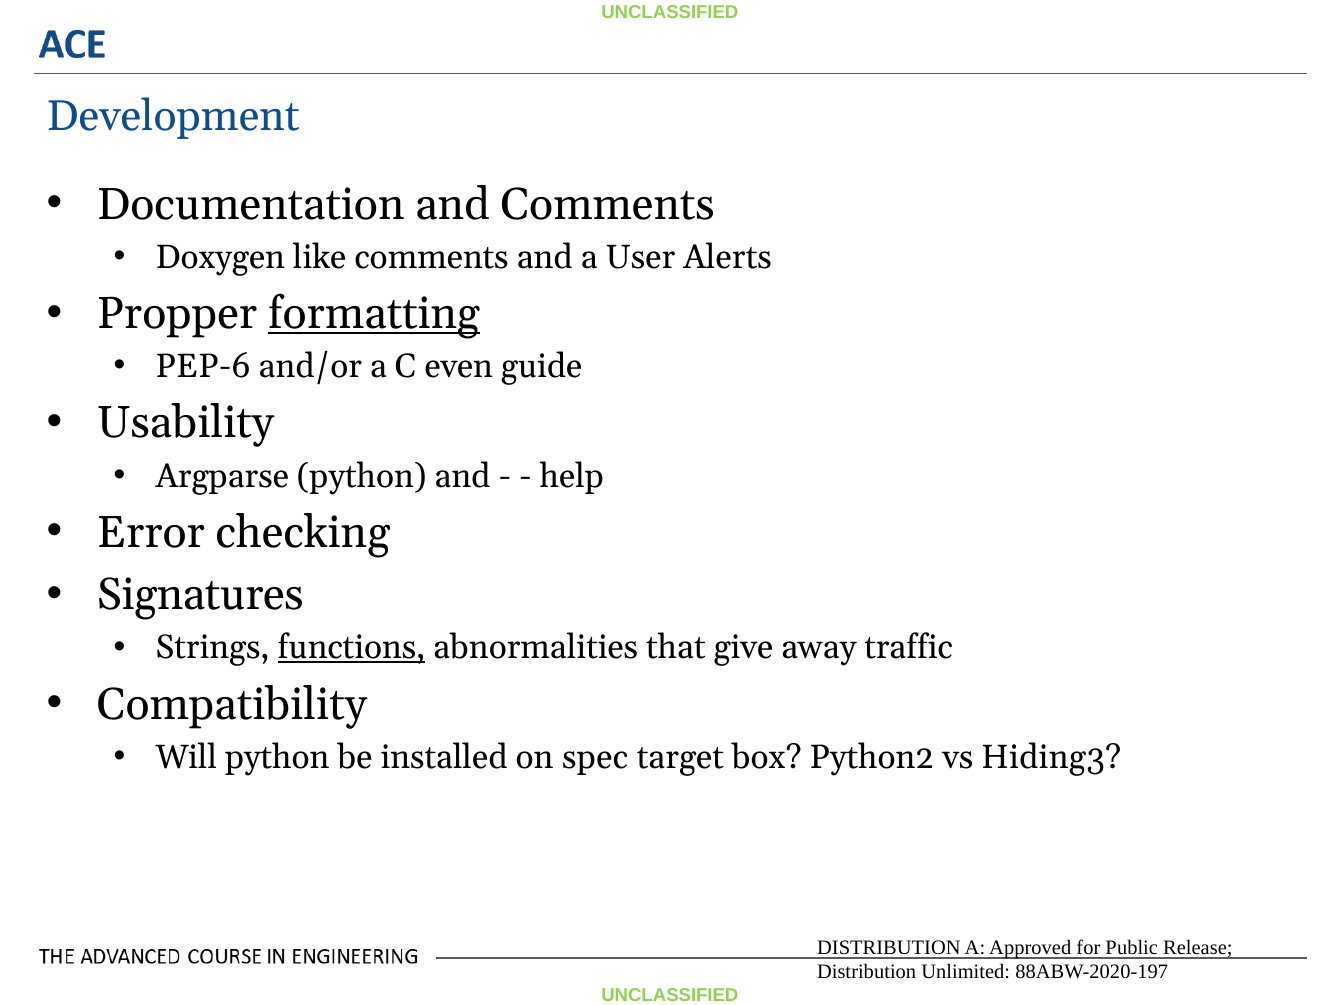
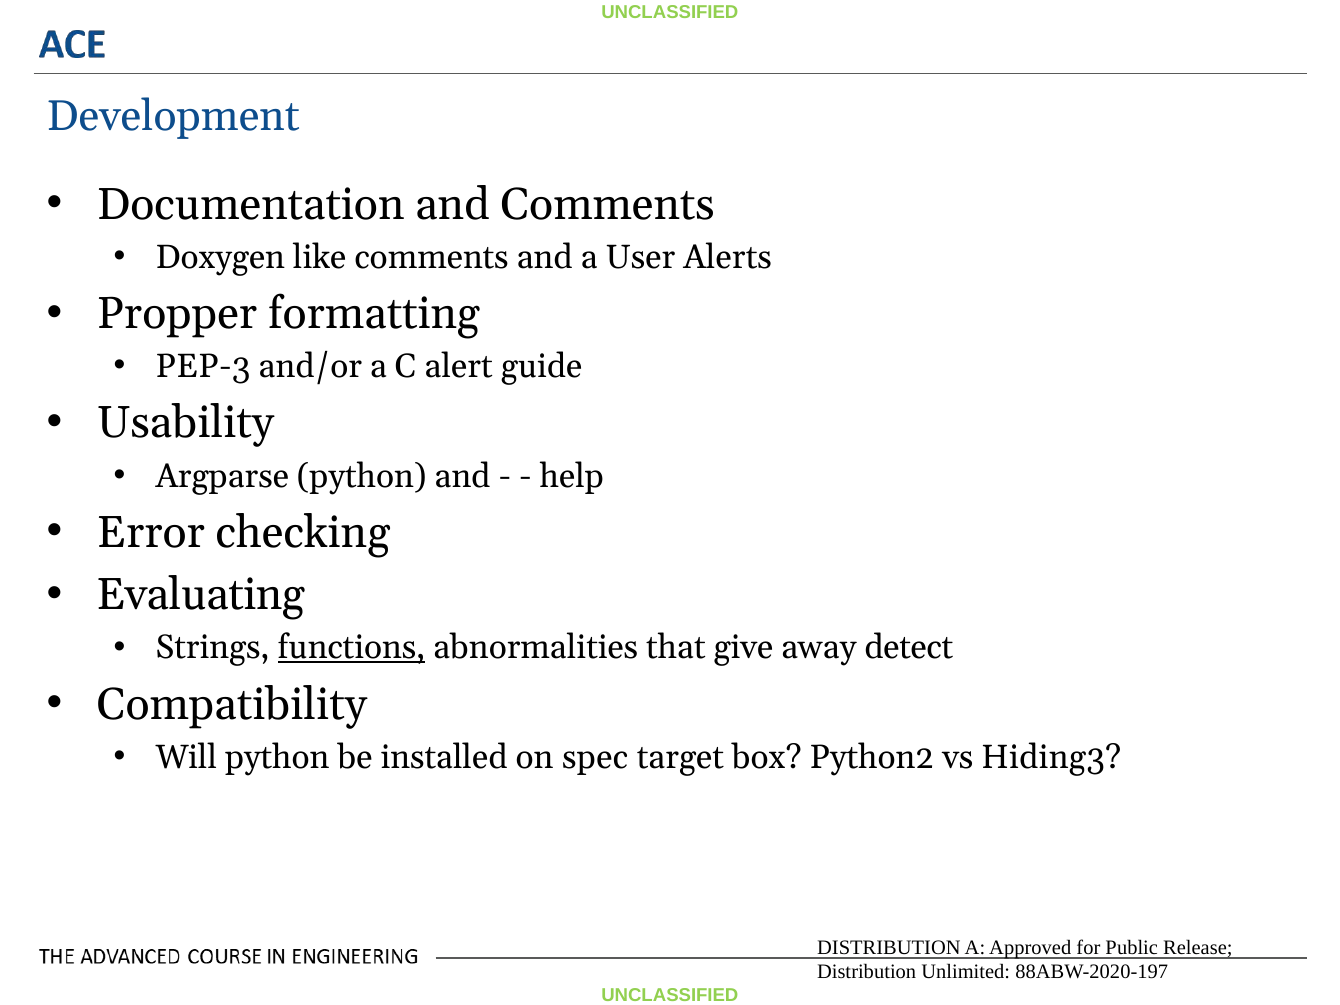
formatting underline: present -> none (374, 314)
PEP-6: PEP-6 -> PEP-3 (203, 367)
even: even -> alert (459, 367)
Signatures: Signatures -> Evaluating (200, 595)
traffic: traffic -> detect (909, 648)
